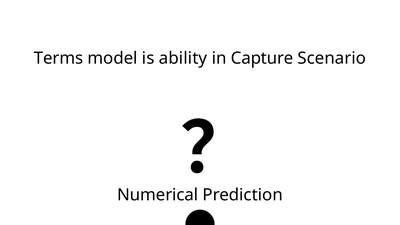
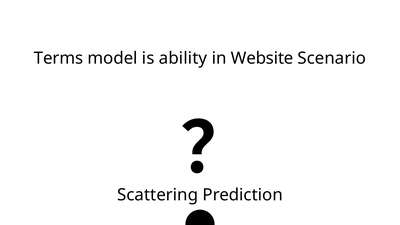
Capture: Capture -> Website (262, 58)
Numerical: Numerical -> Scattering (158, 195)
